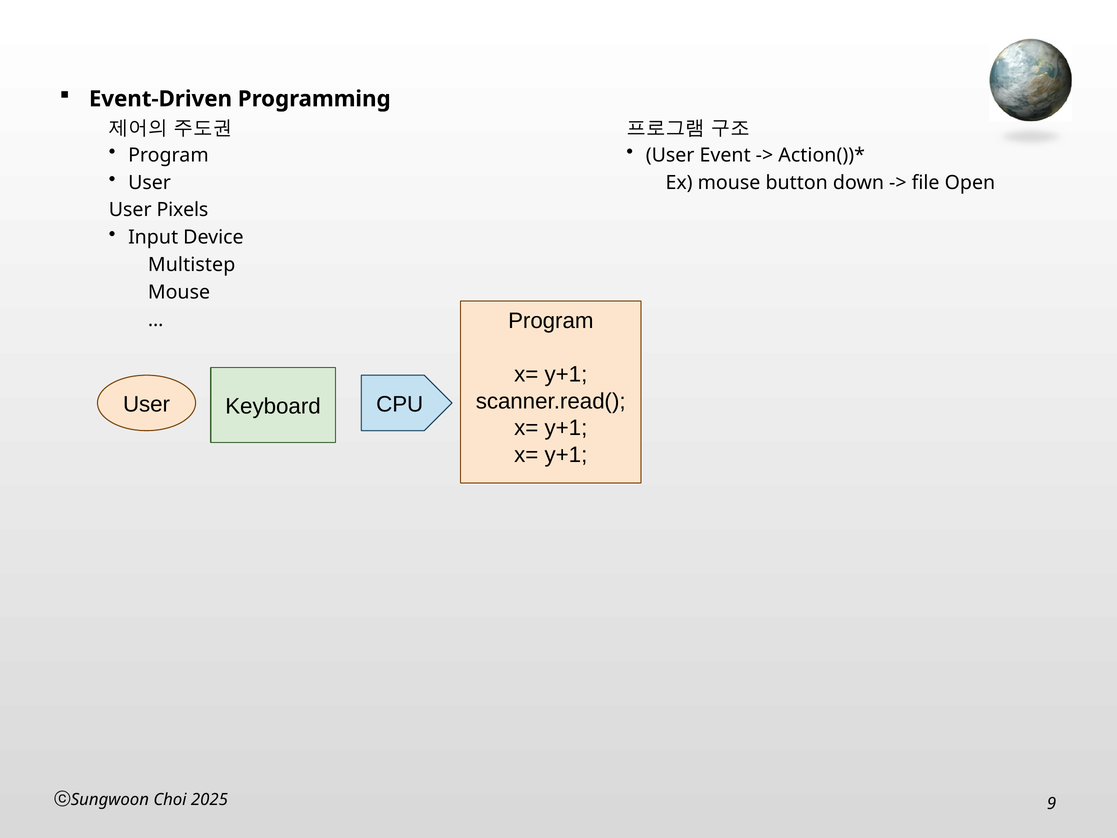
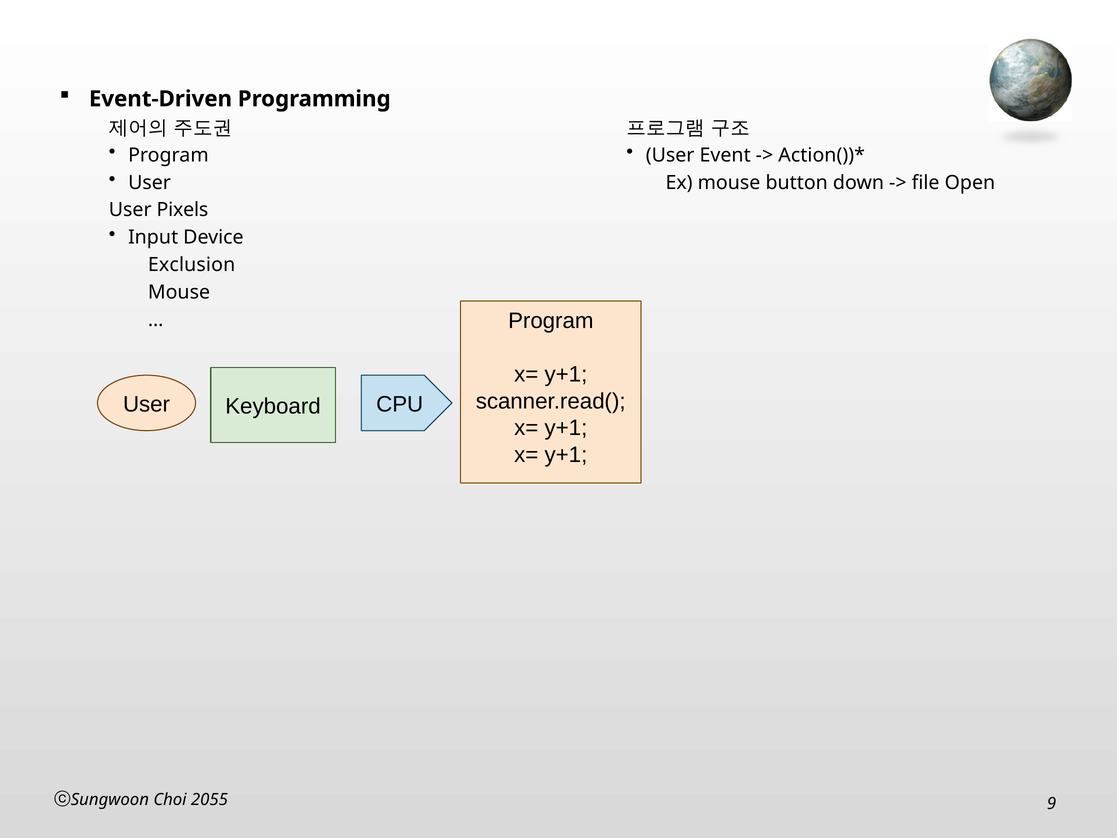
Multistep: Multistep -> Exclusion (192, 265)
2025: 2025 -> 2055 (209, 800)
